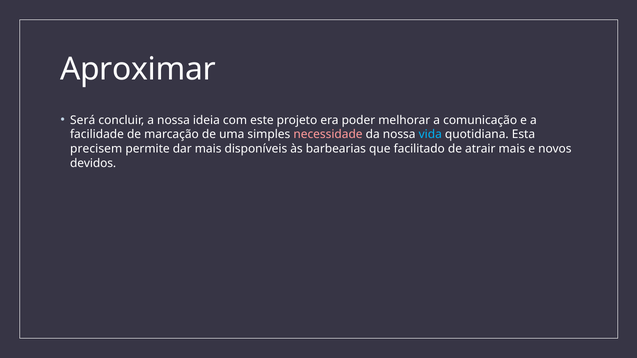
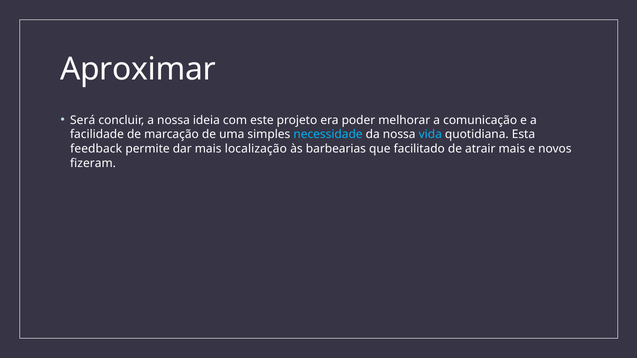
necessidade colour: pink -> light blue (328, 135)
precisem: precisem -> feedback (96, 149)
disponíveis: disponíveis -> localização (256, 149)
devidos: devidos -> fizeram (93, 163)
